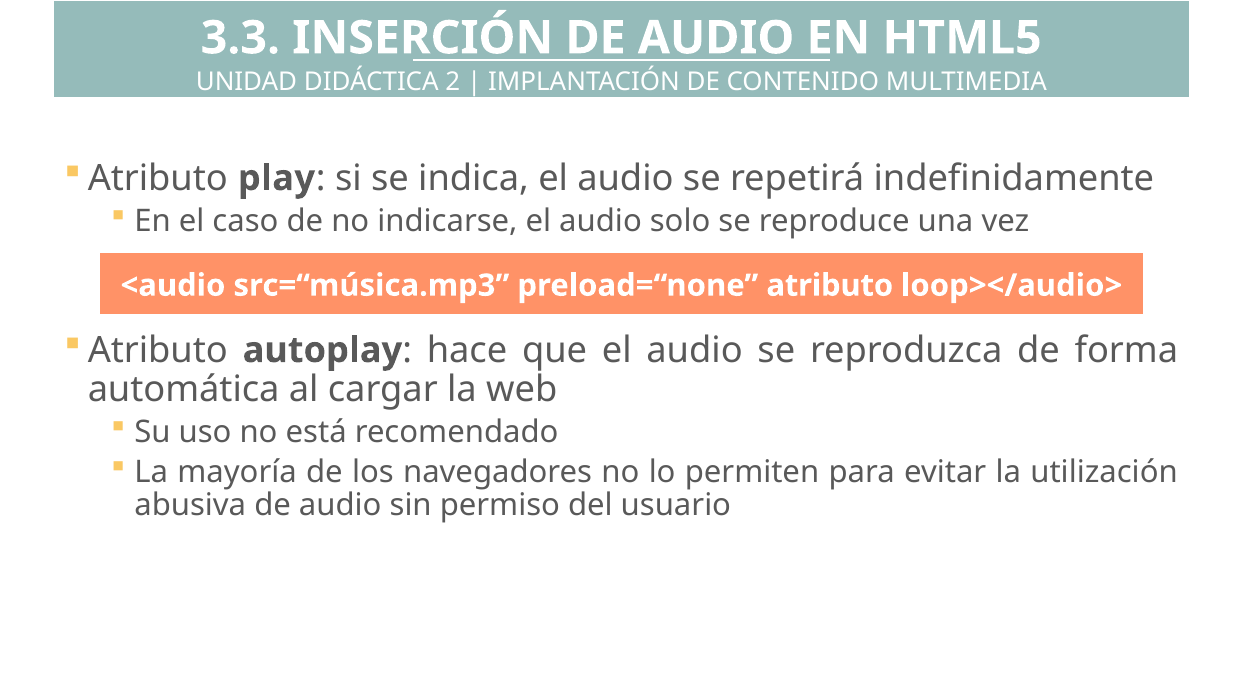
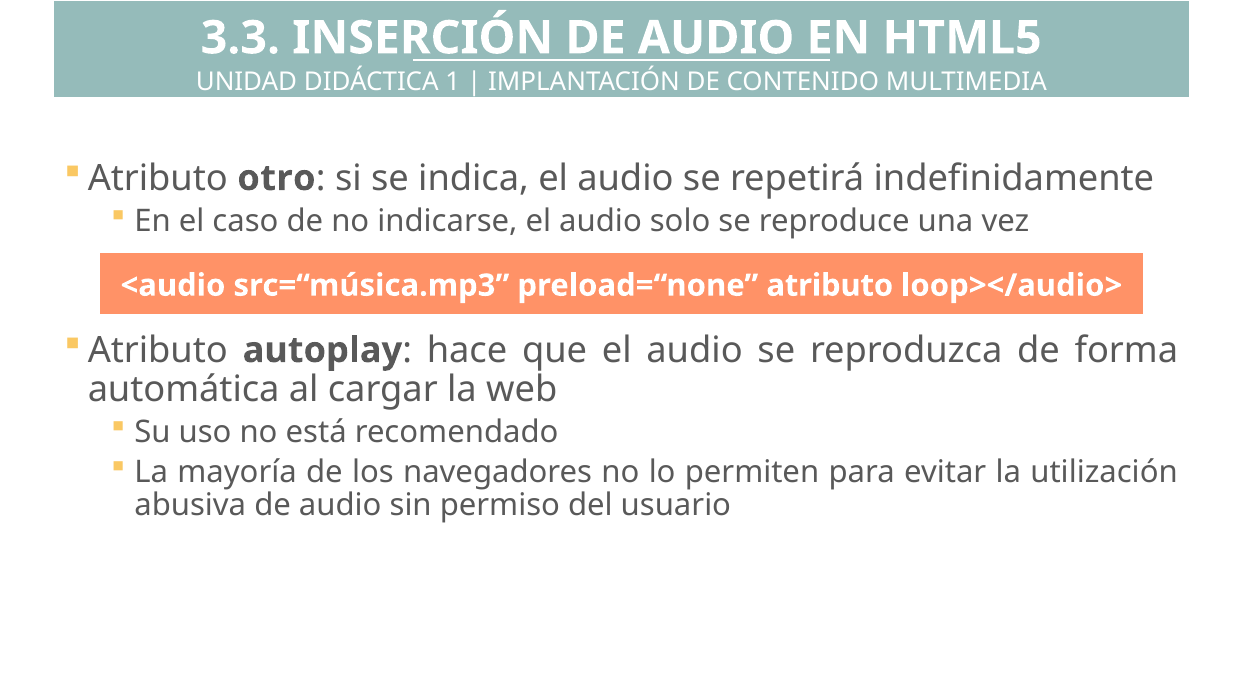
2: 2 -> 1 (453, 82)
play: play -> otro (276, 178)
